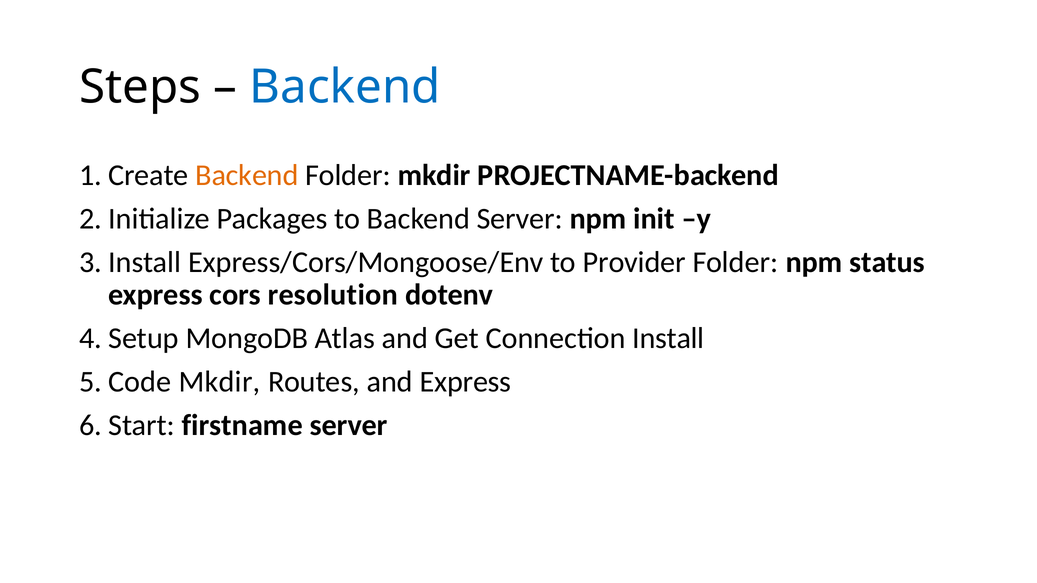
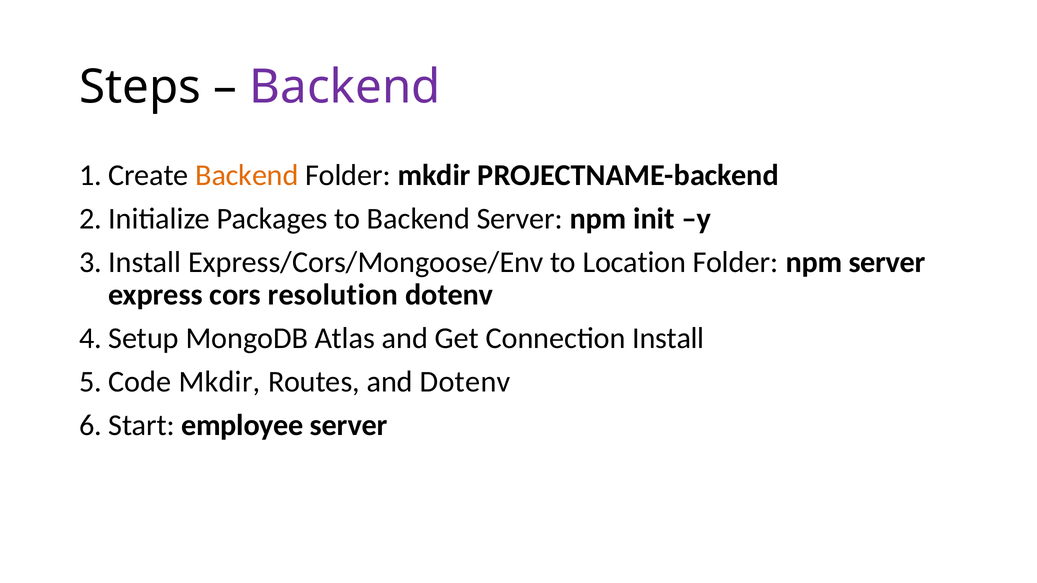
Backend colour: blue -> purple (345, 87)
Provider: Provider -> Location (634, 262)
npm status: status -> server (887, 262)
and Express: Express -> Dotenv (465, 382)
firstname: firstname -> employee (242, 425)
